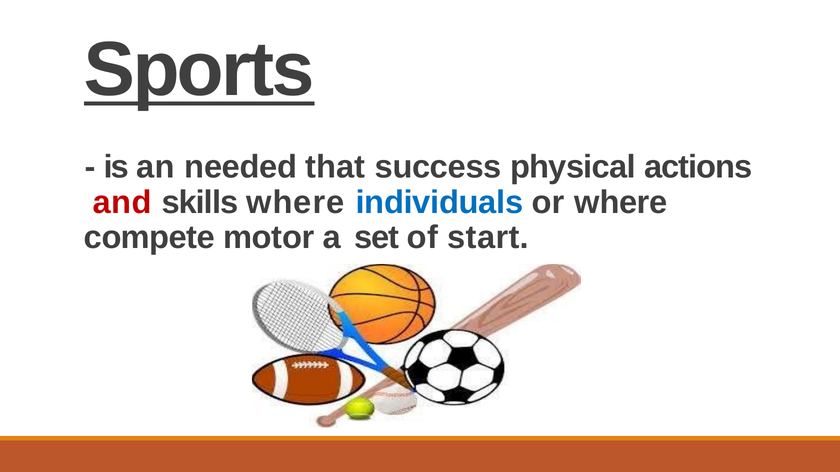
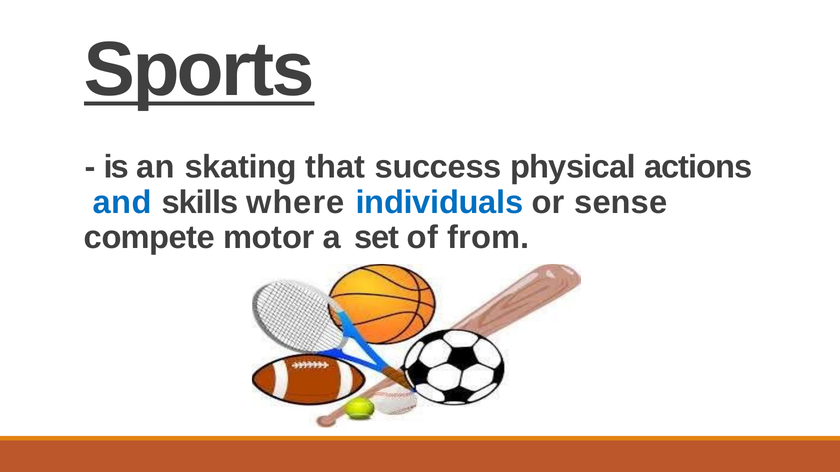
needed: needed -> skating (241, 167)
and colour: red -> blue (122, 203)
or where: where -> sense (621, 203)
start: start -> from (488, 238)
